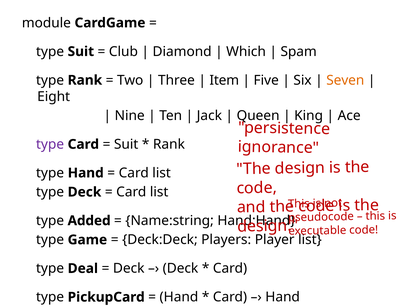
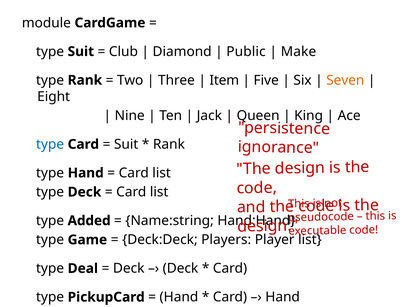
Which: Which -> Public (246, 52)
Spam: Spam -> Make (299, 52)
type colour: purple -> blue (50, 145)
